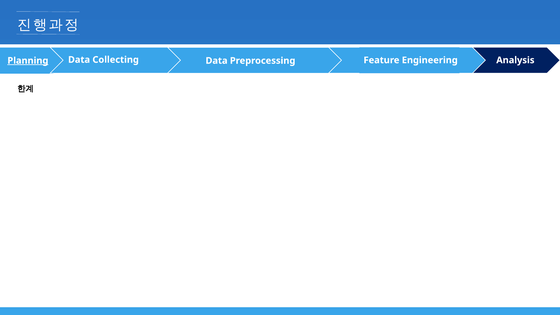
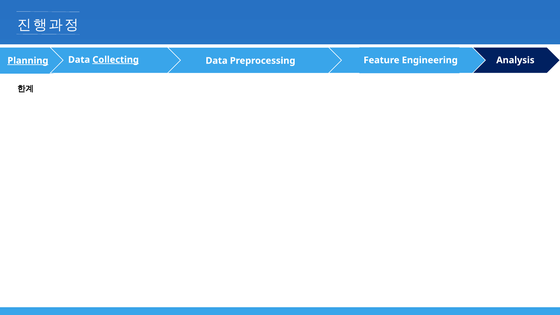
Collecting underline: none -> present (116, 60)
